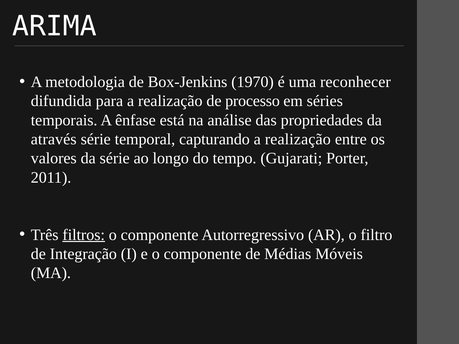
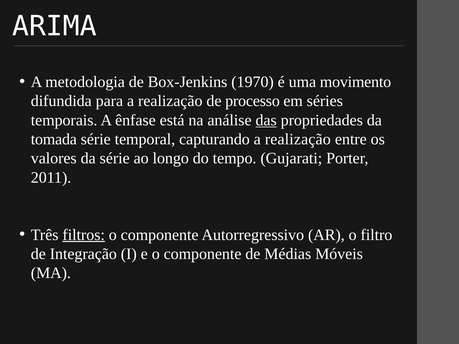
reconhecer: reconhecer -> movimento (356, 82)
das underline: none -> present (266, 120)
através: através -> tomada (54, 139)
